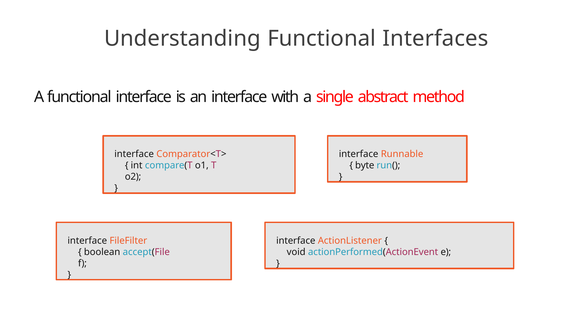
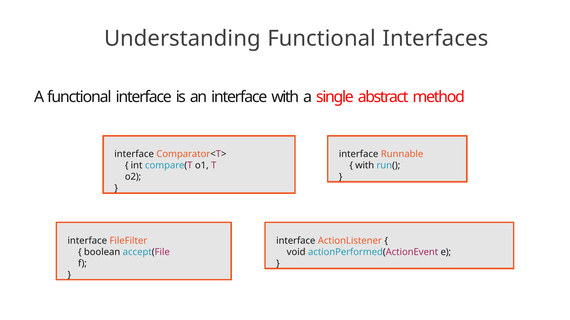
byte: byte -> with (365, 166)
